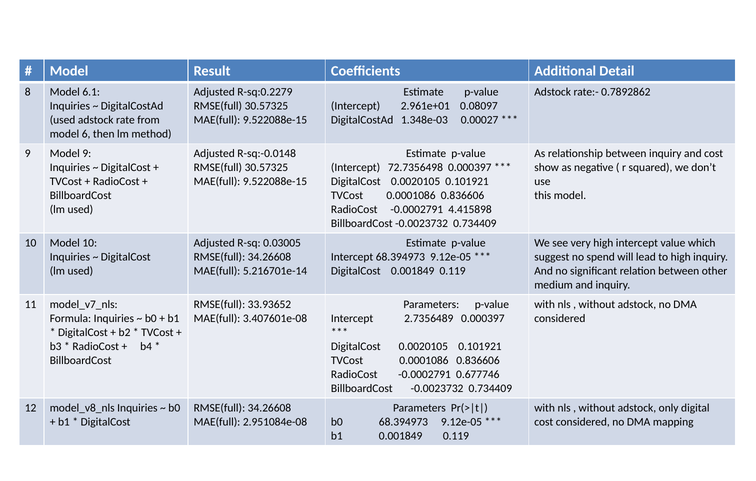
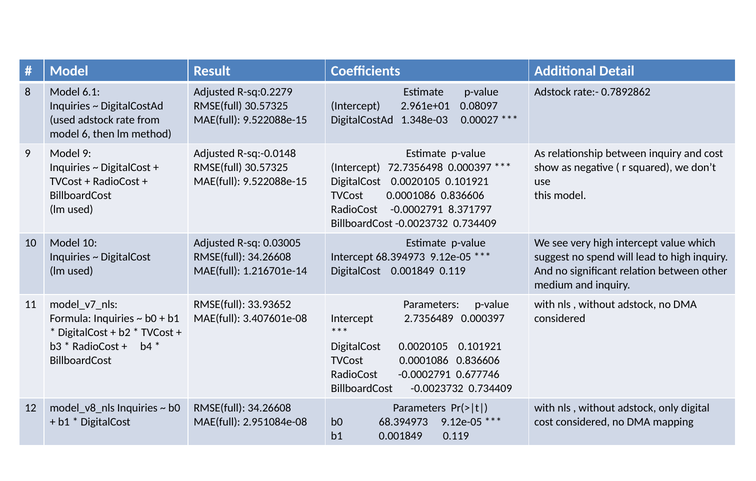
4.415898: 4.415898 -> 8.371797 (470, 210)
5.216701e-14: 5.216701e-14 -> 1.216701e-14 (275, 271)
